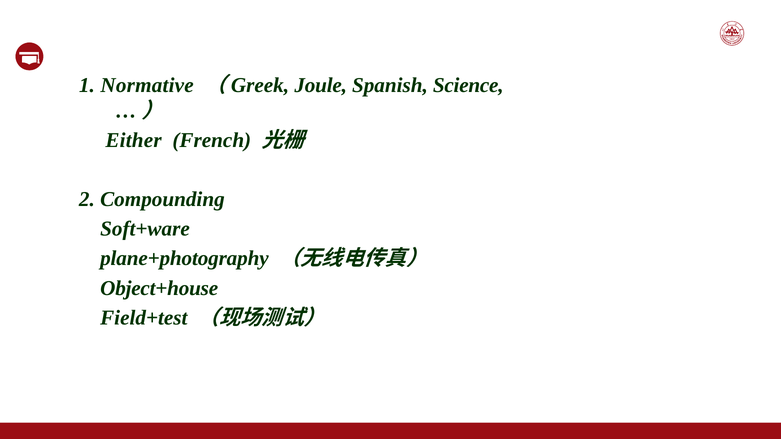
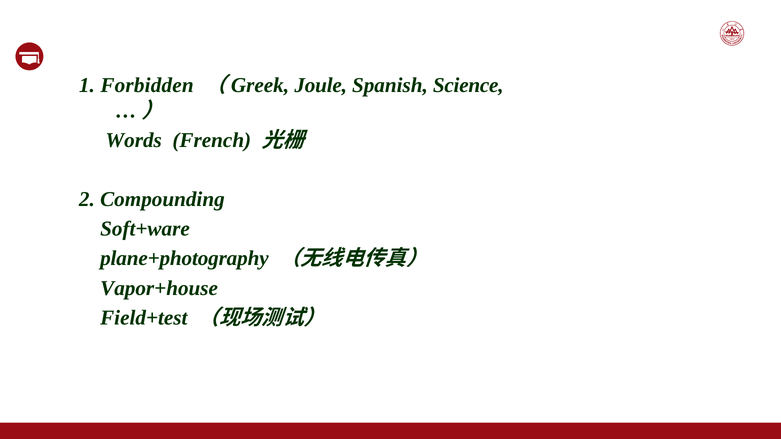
Normative: Normative -> Forbidden (147, 85)
Either: Either -> Words (134, 140)
Object+house: Object+house -> Vapor+house (159, 288)
